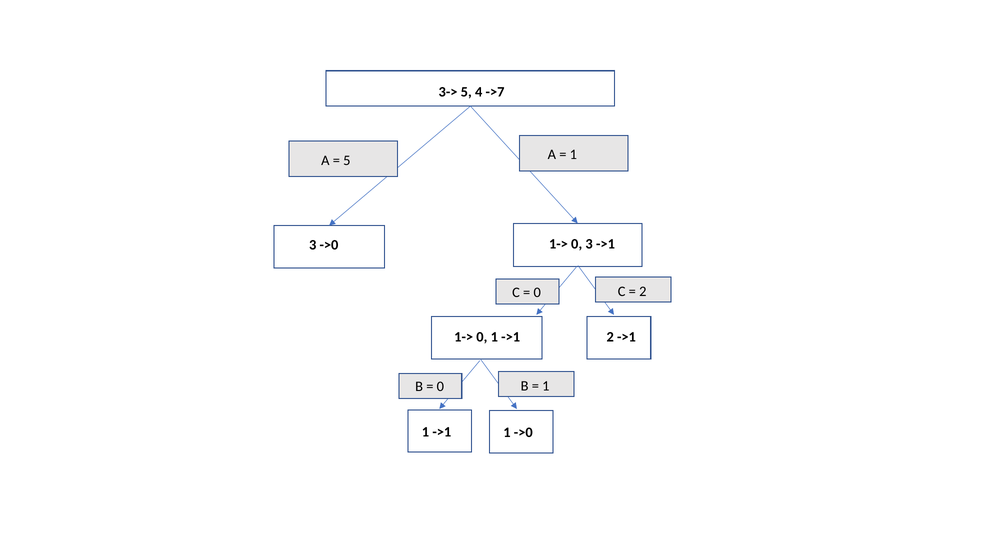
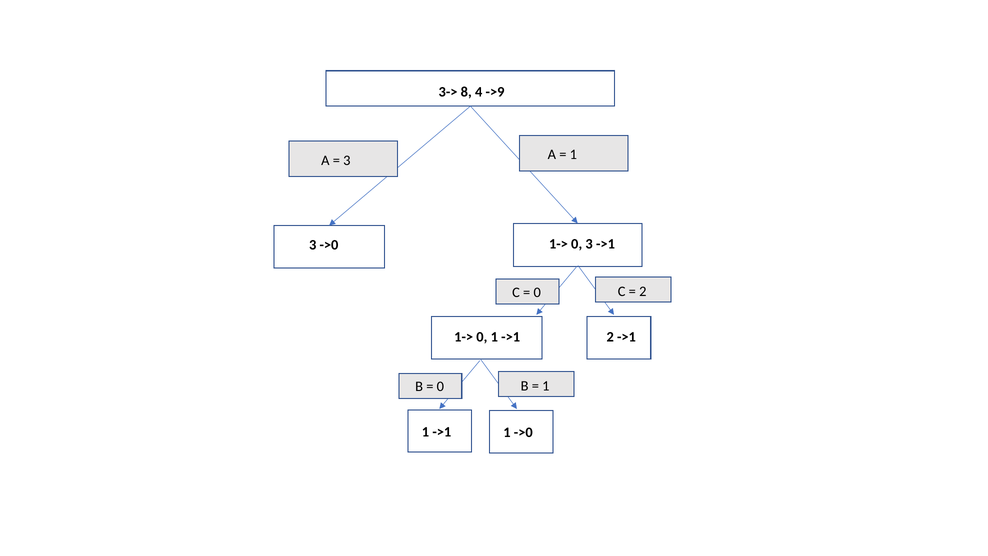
3-> 5: 5 -> 8 (466, 92)
->7: ->7 -> ->9 (495, 92)
5: 5 -> 3 (347, 160)
